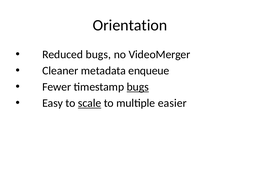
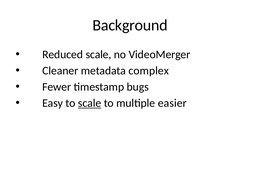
Orientation: Orientation -> Background (130, 25)
bugs: bugs -> scale (98, 55)
enqueue: enqueue -> complex (149, 71)
bugs underline: present -> none (138, 87)
